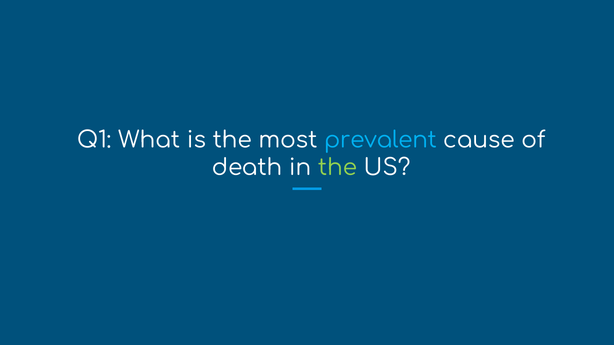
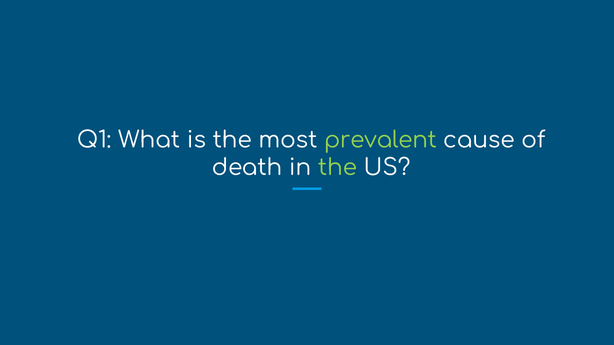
prevalent colour: light blue -> light green (380, 140)
